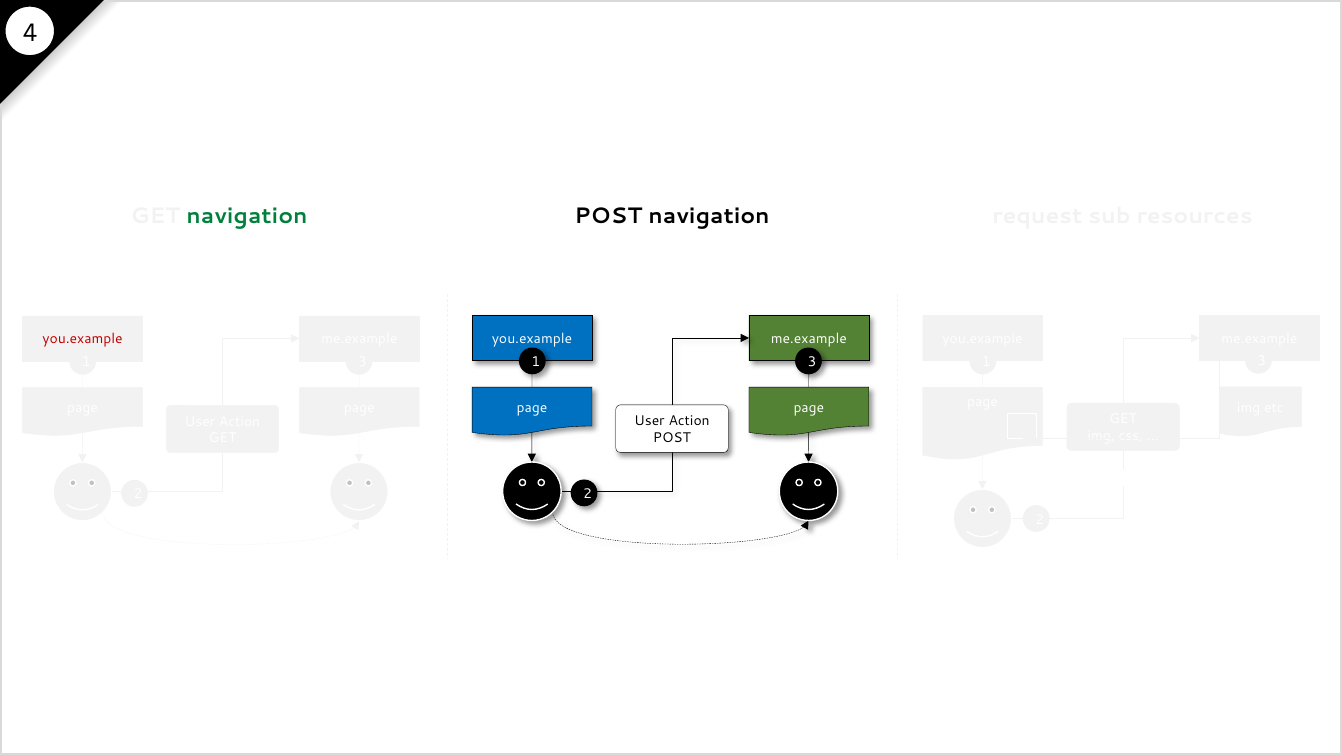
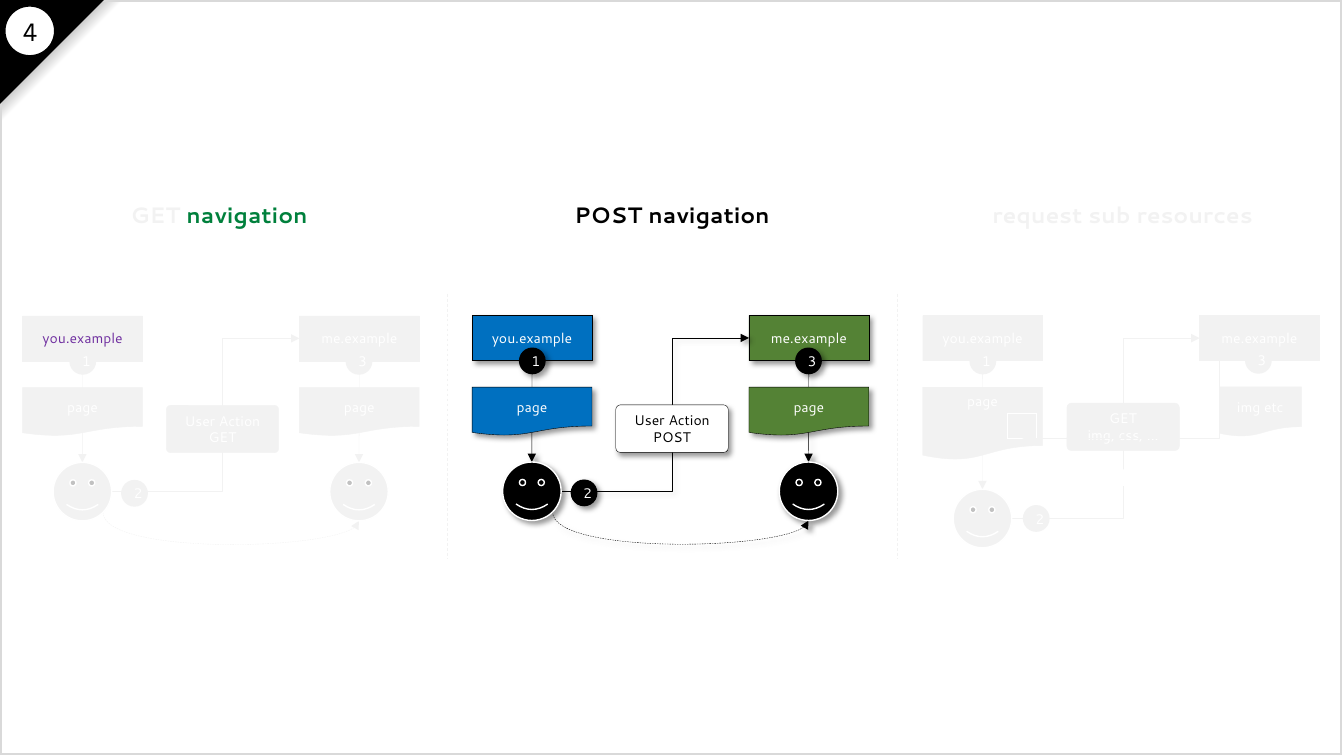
you.example colour: red -> purple (83, 339)
